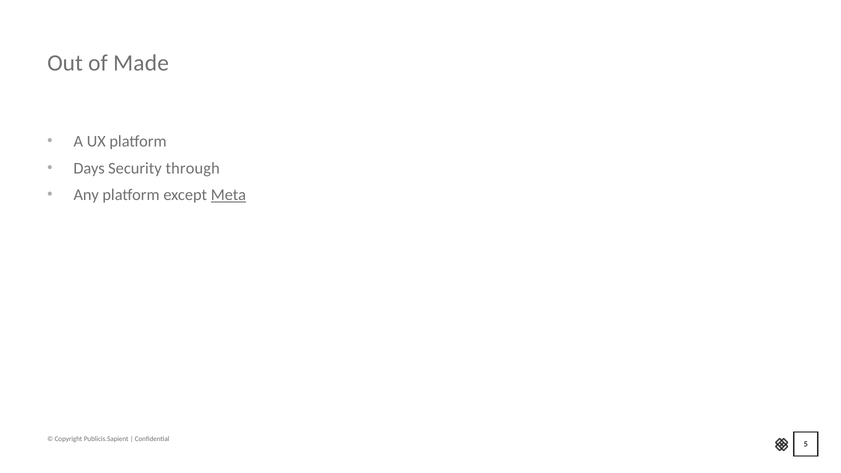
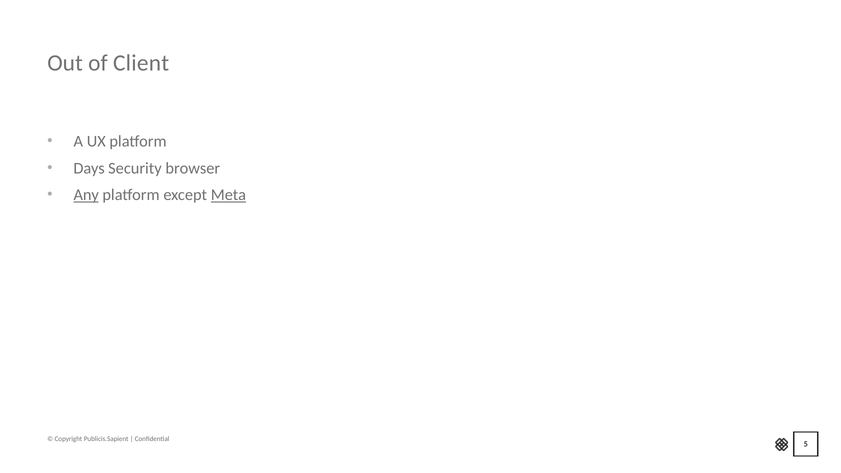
Made: Made -> Client (141, 63)
through: through -> browser (193, 168)
Any underline: none -> present (86, 195)
